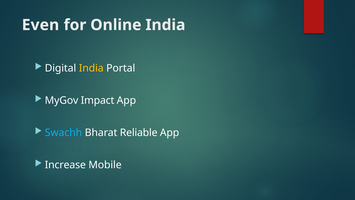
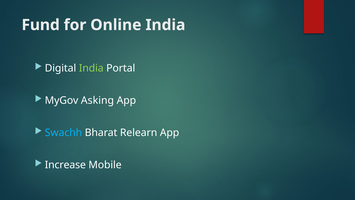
Even: Even -> Fund (41, 25)
India colour: yellow -> light green (91, 68)
Impact: Impact -> Asking (97, 100)
Reliable: Reliable -> Relearn (139, 132)
